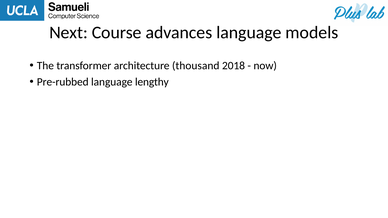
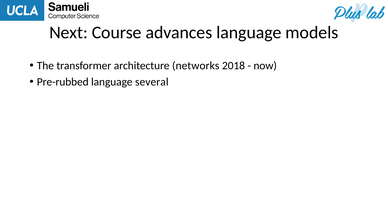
thousand: thousand -> networks (196, 66)
lengthy: lengthy -> several (152, 82)
